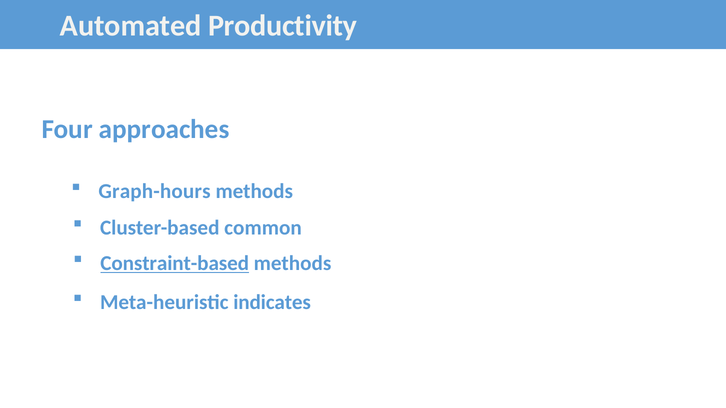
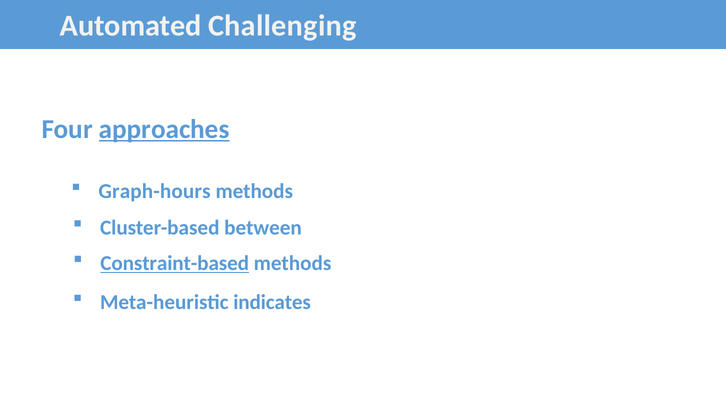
Productivity: Productivity -> Challenging (282, 26)
approaches underline: none -> present (164, 129)
common: common -> between (263, 228)
